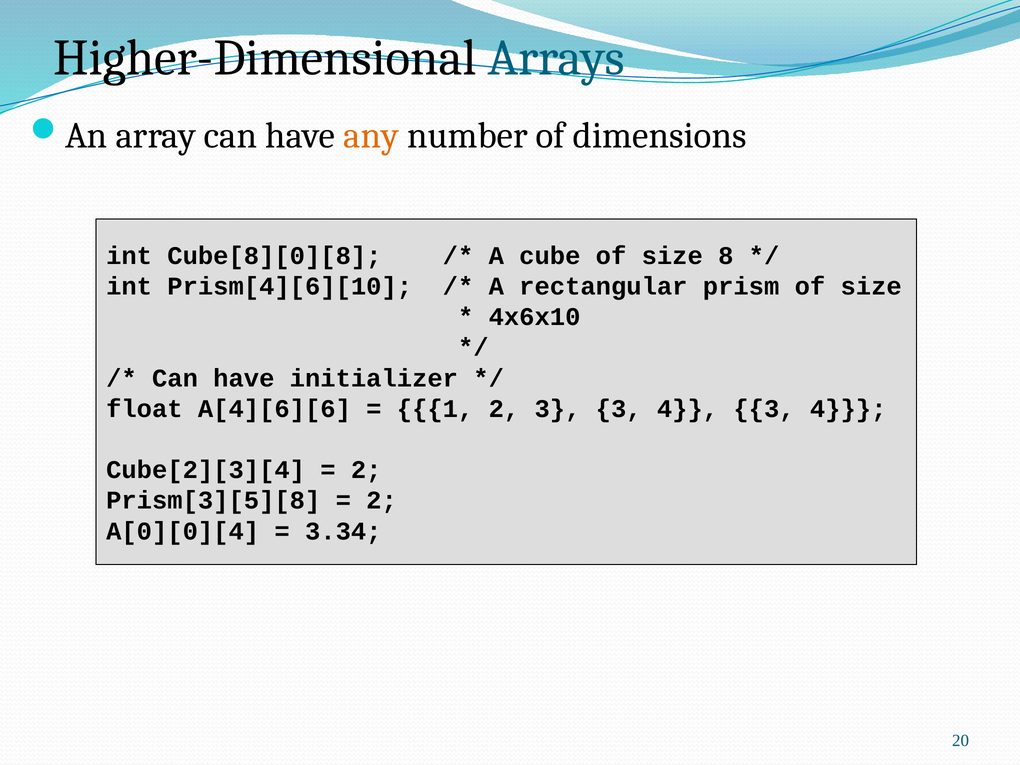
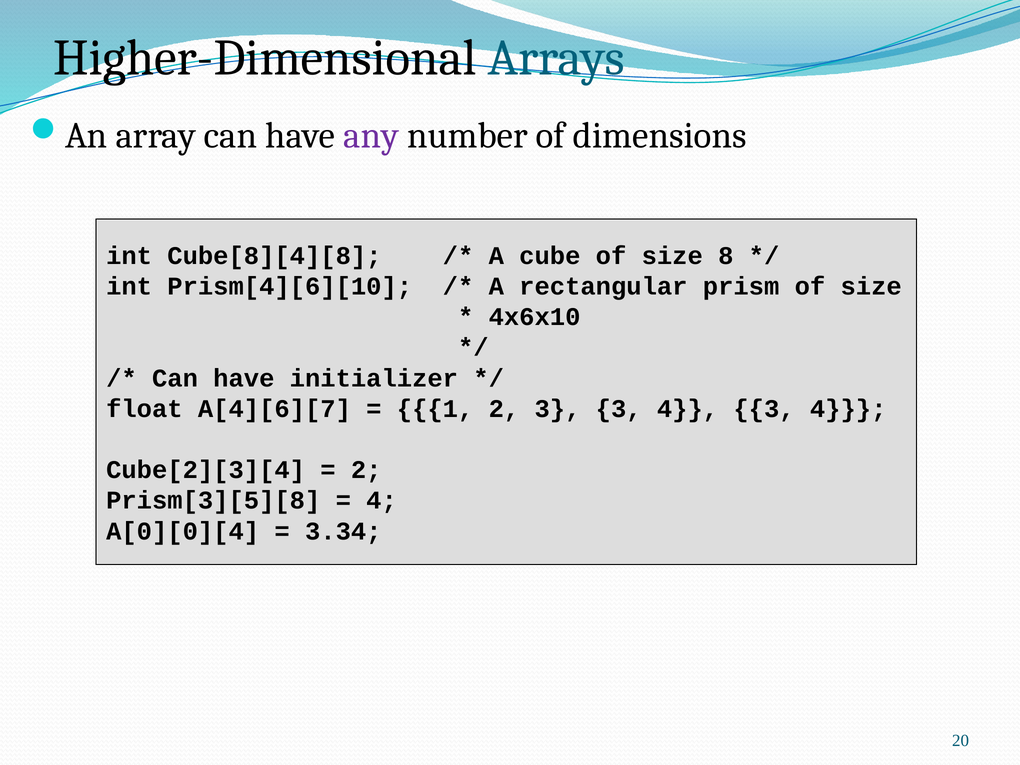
any colour: orange -> purple (371, 136)
Cube[8][0][8: Cube[8][0][8 -> Cube[8][4][8 (274, 256)
A[4][6][6: A[4][6][6 -> A[4][6][7 (274, 409)
2: 2 -> 4 (382, 501)
